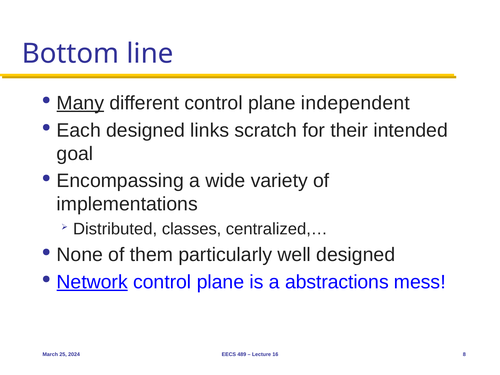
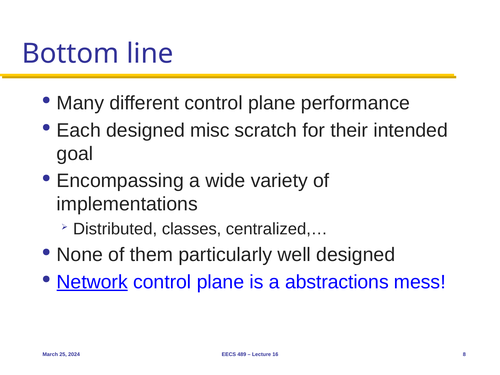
Many underline: present -> none (80, 103)
independent: independent -> performance (355, 103)
links: links -> misc (210, 130)
